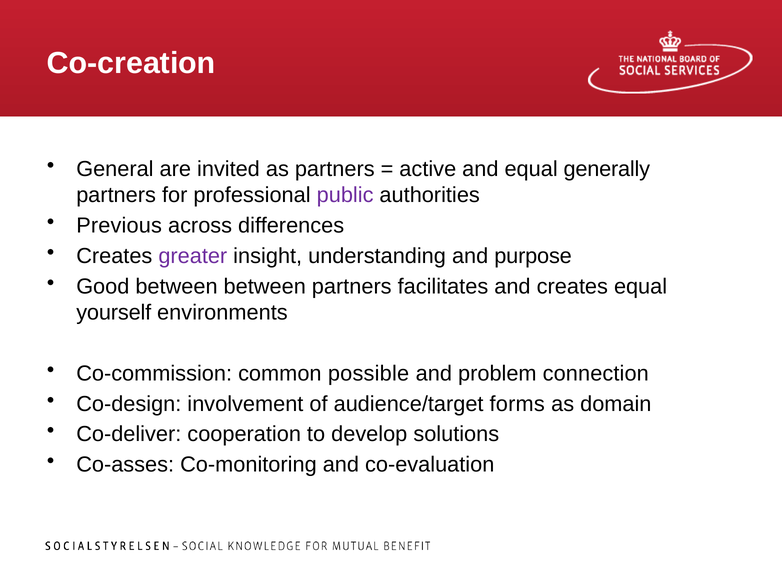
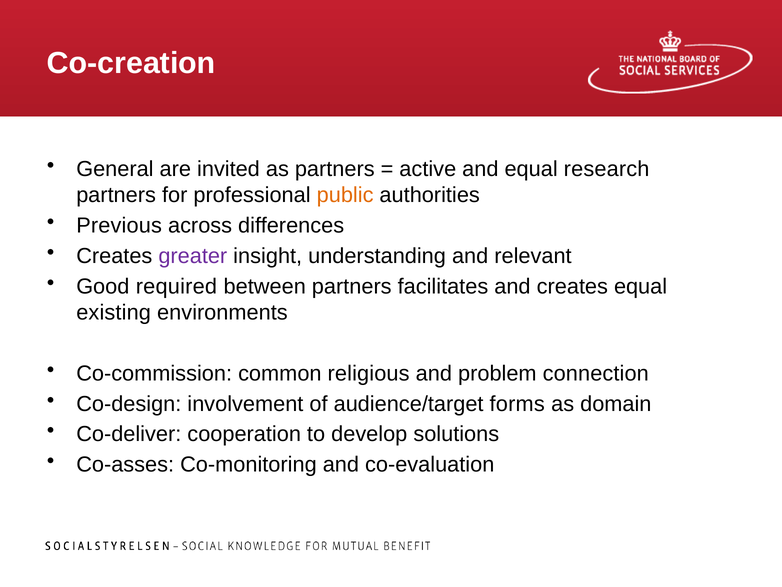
generally: generally -> research (607, 169)
public colour: purple -> orange (345, 195)
purpose: purpose -> relevant (533, 256)
Good between: between -> required (176, 286)
yourself: yourself -> existing (114, 312)
possible: possible -> religious (369, 373)
